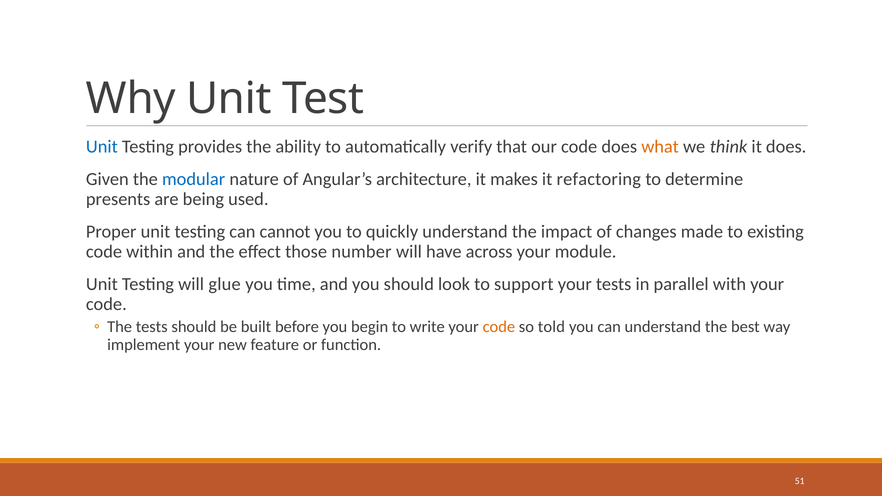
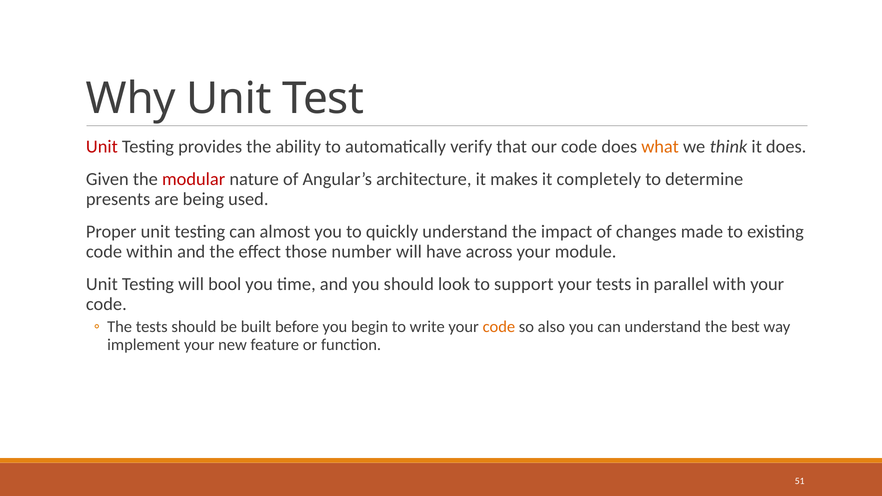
Unit colour: blue -> red (102, 147)
modular colour: blue -> red (194, 179)
refactoring: refactoring -> completely (599, 179)
cannot: cannot -> almost (285, 232)
glue: glue -> bool (225, 284)
told: told -> also (551, 327)
